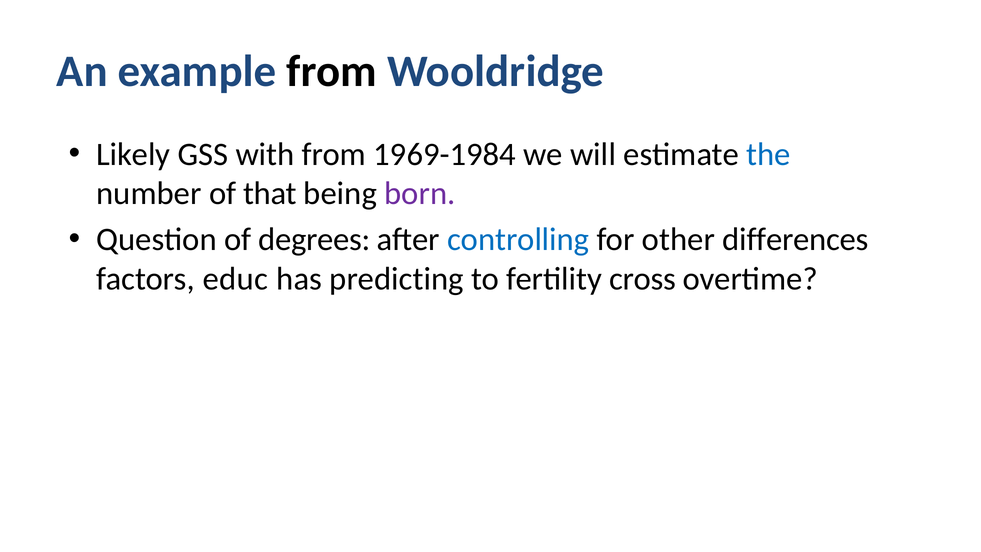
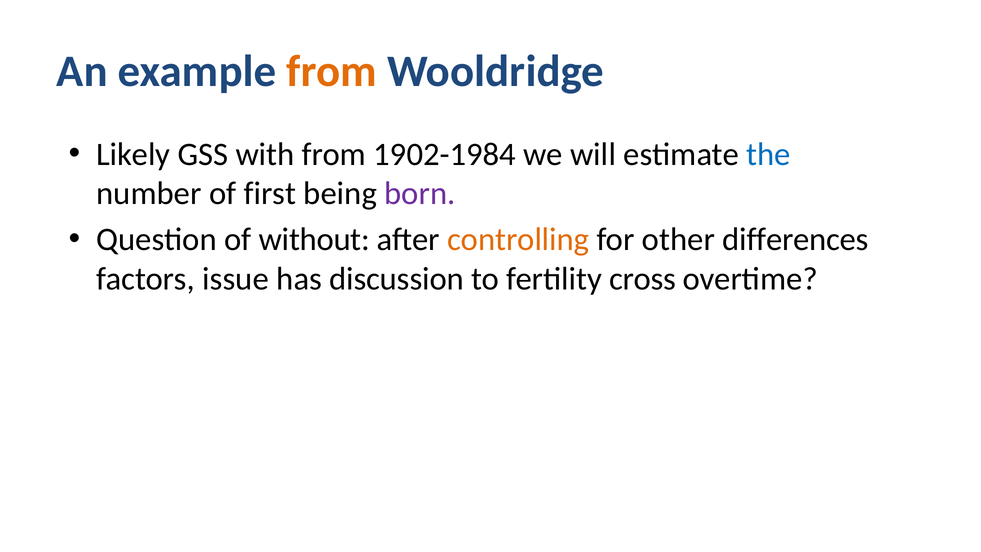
from colour: black -> orange (332, 71)
1969-1984: 1969-1984 -> 1902-1984 (445, 154)
that: that -> first (270, 194)
degrees: degrees -> without (314, 239)
controlling colour: blue -> orange (518, 239)
educ: educ -> issue (236, 279)
predicting: predicting -> discussion (397, 279)
